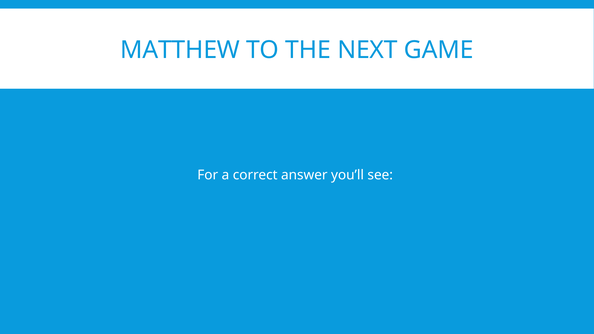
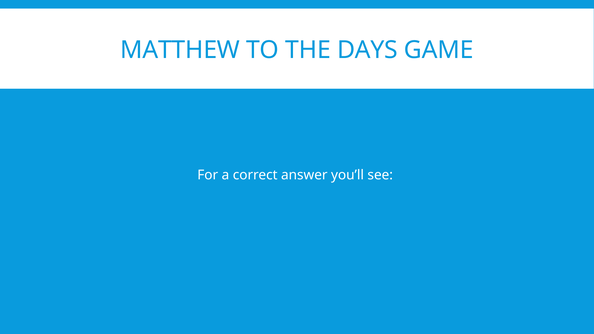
NEXT: NEXT -> DAYS (368, 50)
